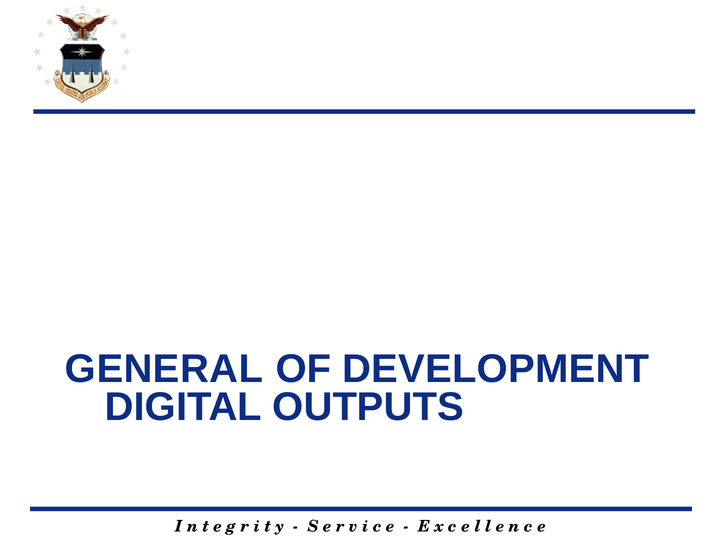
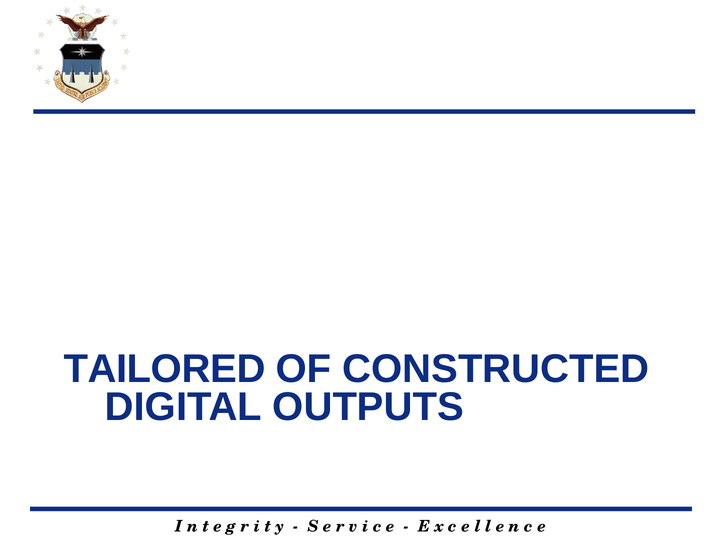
GENERAL: GENERAL -> TAILORED (165, 369)
DEVELOPMENT: DEVELOPMENT -> CONSTRUCTED (496, 369)
